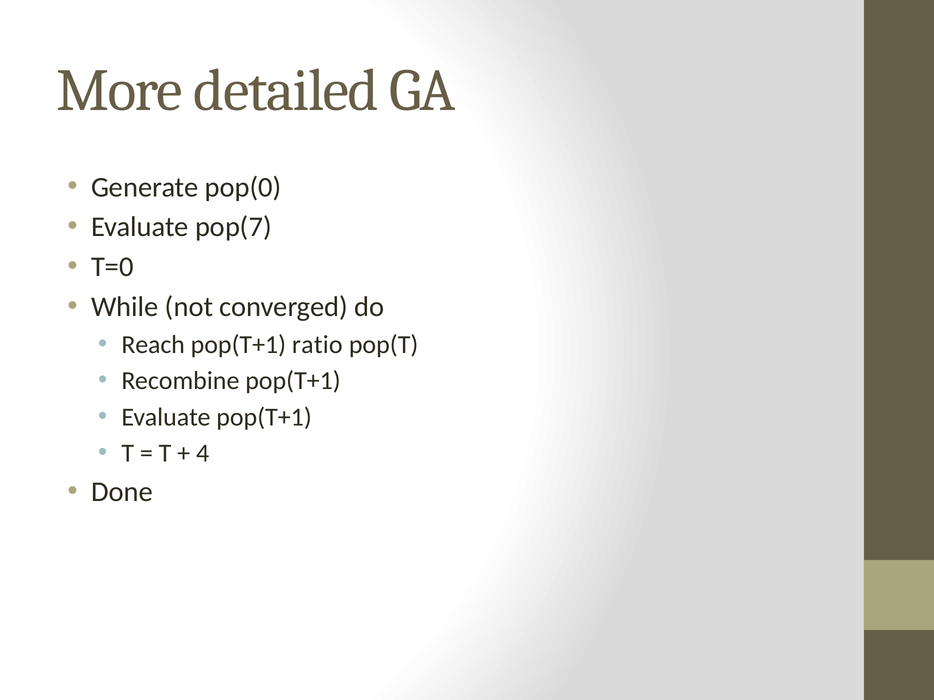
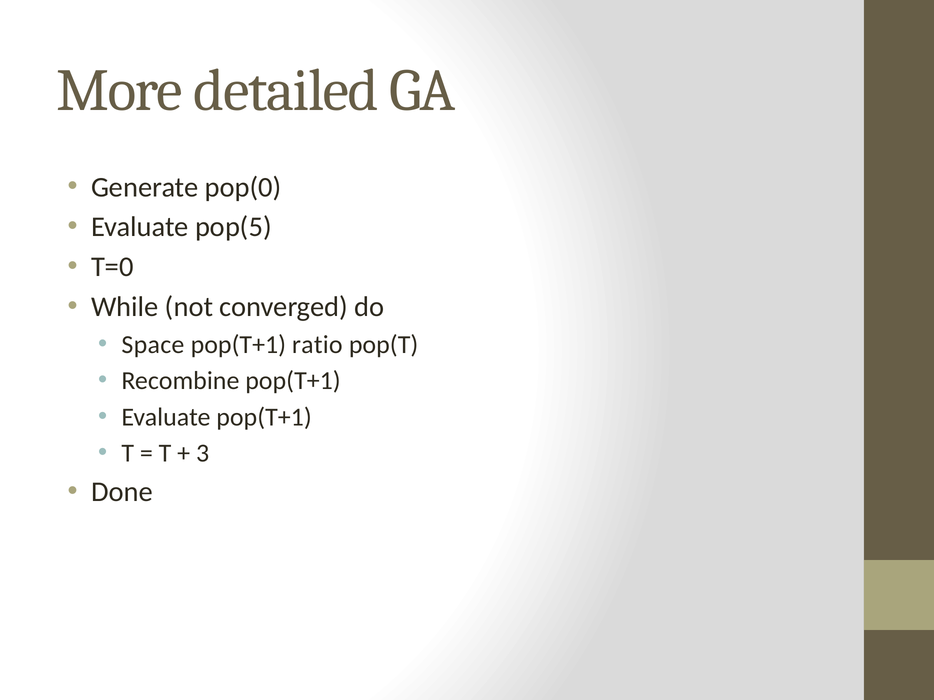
pop(7: pop(7 -> pop(5 (233, 227)
Reach: Reach -> Space (153, 345)
4: 4 -> 3 (203, 454)
